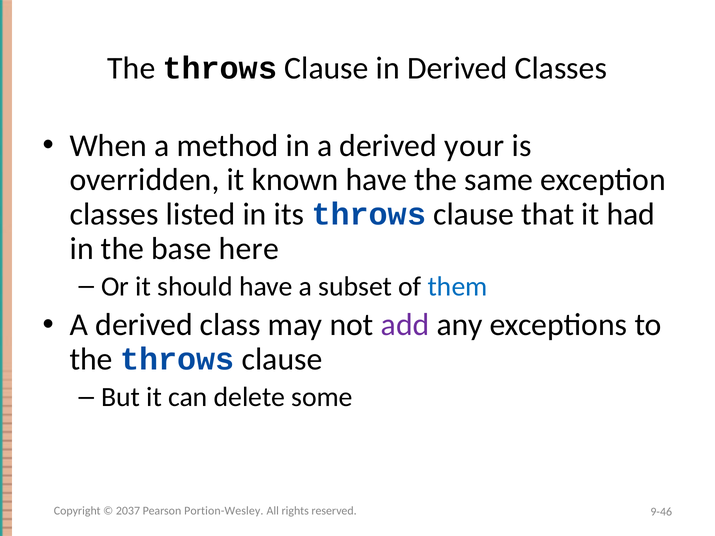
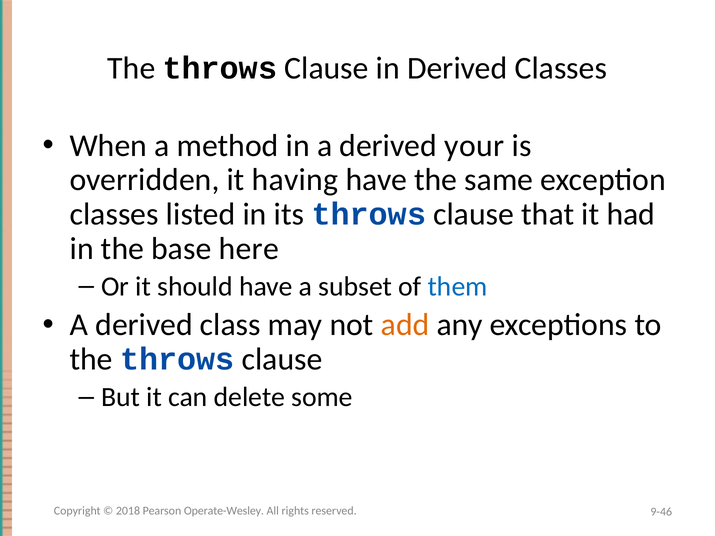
known: known -> having (295, 180)
add colour: purple -> orange (405, 325)
2037: 2037 -> 2018 (128, 511)
Portion-Wesley: Portion-Wesley -> Operate-Wesley (224, 511)
